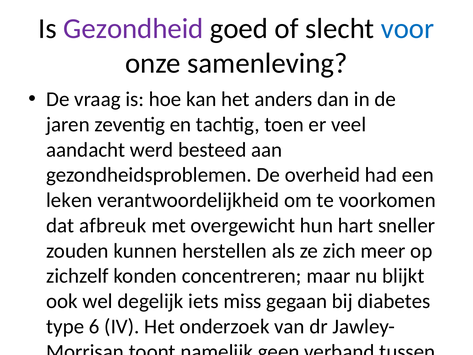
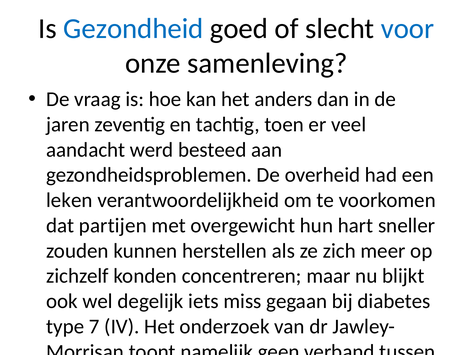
Gezondheid colour: purple -> blue (133, 28)
afbreuk: afbreuk -> partijen (113, 225)
6: 6 -> 7 (94, 326)
